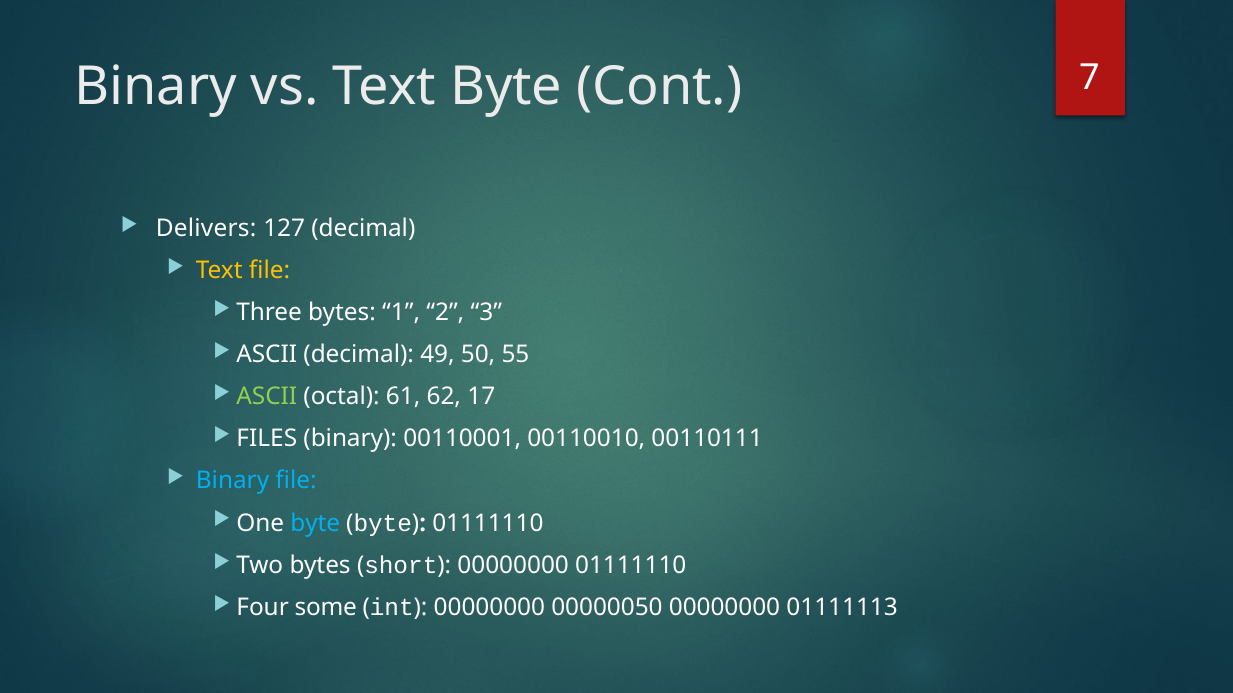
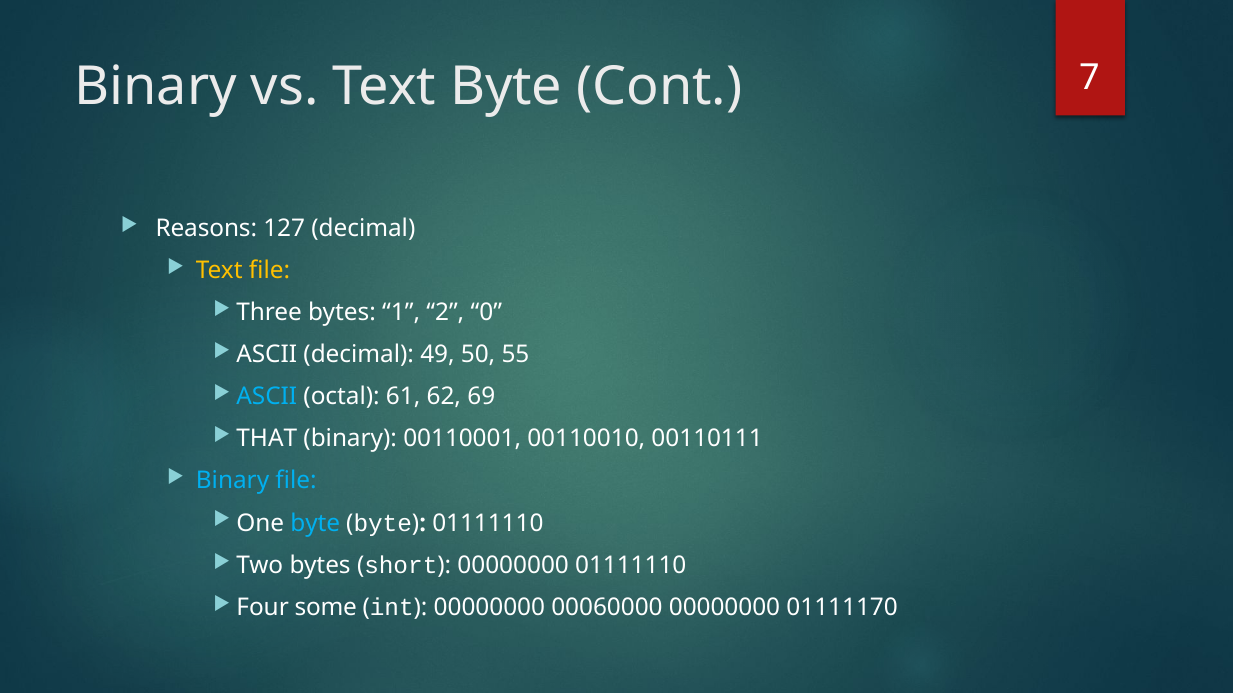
Delivers: Delivers -> Reasons (206, 229)
3: 3 -> 0 (486, 313)
ASCII colour: light green -> light blue (267, 397)
17: 17 -> 69 (481, 397)
FILES: FILES -> THAT (267, 439)
00000050: 00000050 -> 00060000 (607, 608)
01111113: 01111113 -> 01111170 (842, 608)
